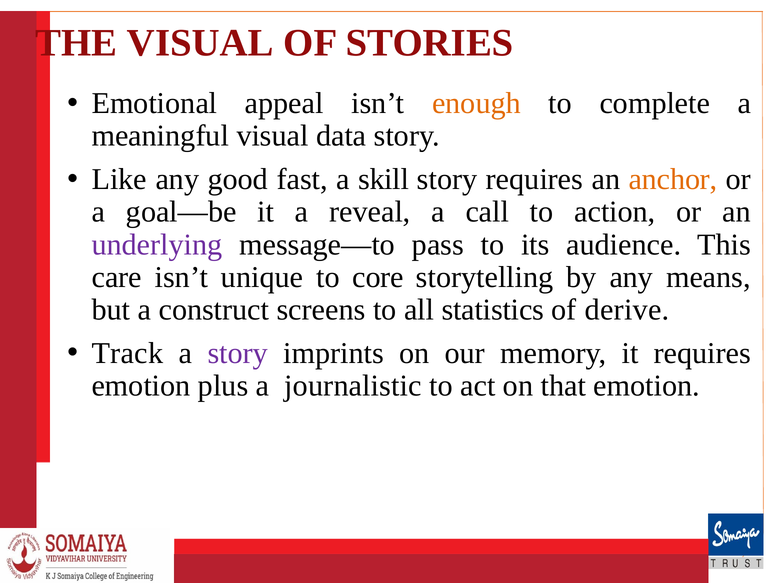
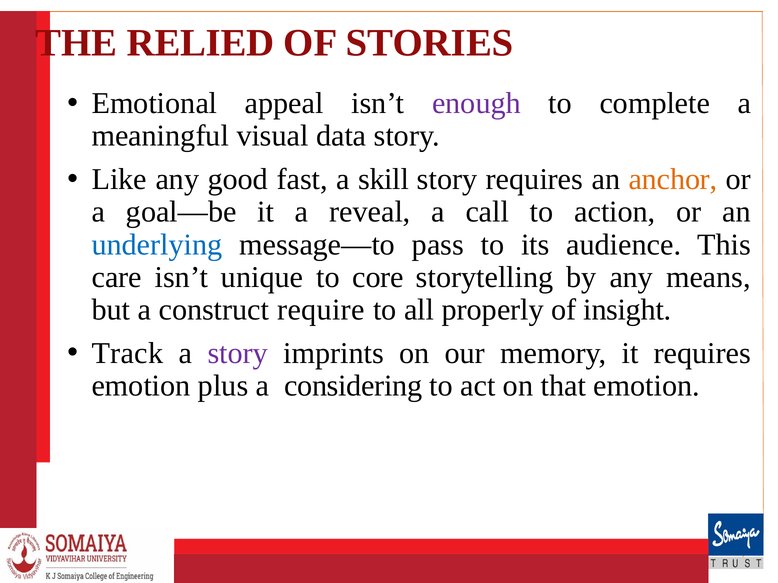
THE VISUAL: VISUAL -> RELIED (201, 43)
enough colour: orange -> purple (476, 103)
underlying colour: purple -> blue (157, 245)
screens: screens -> require (321, 310)
statistics: statistics -> properly (493, 310)
derive: derive -> insight (627, 310)
journalistic: journalistic -> considering (353, 386)
